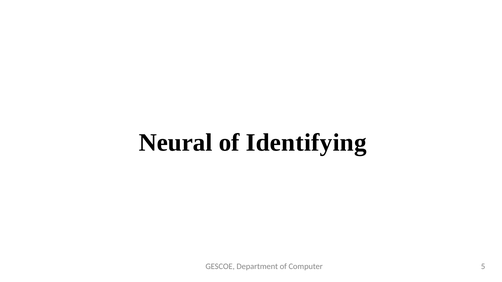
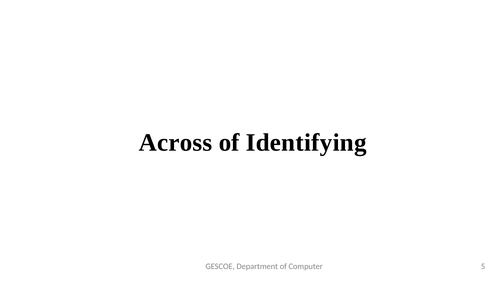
Neural: Neural -> Across (175, 143)
